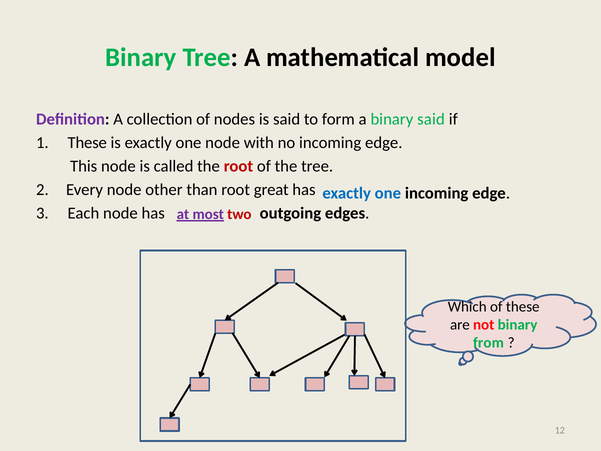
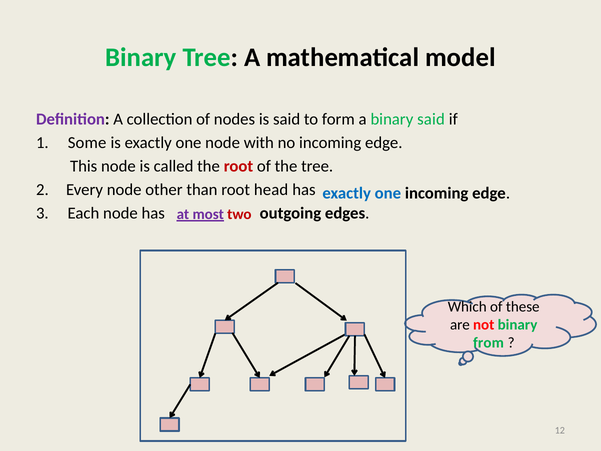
1 These: These -> Some (87, 143)
great: great -> head (271, 190)
